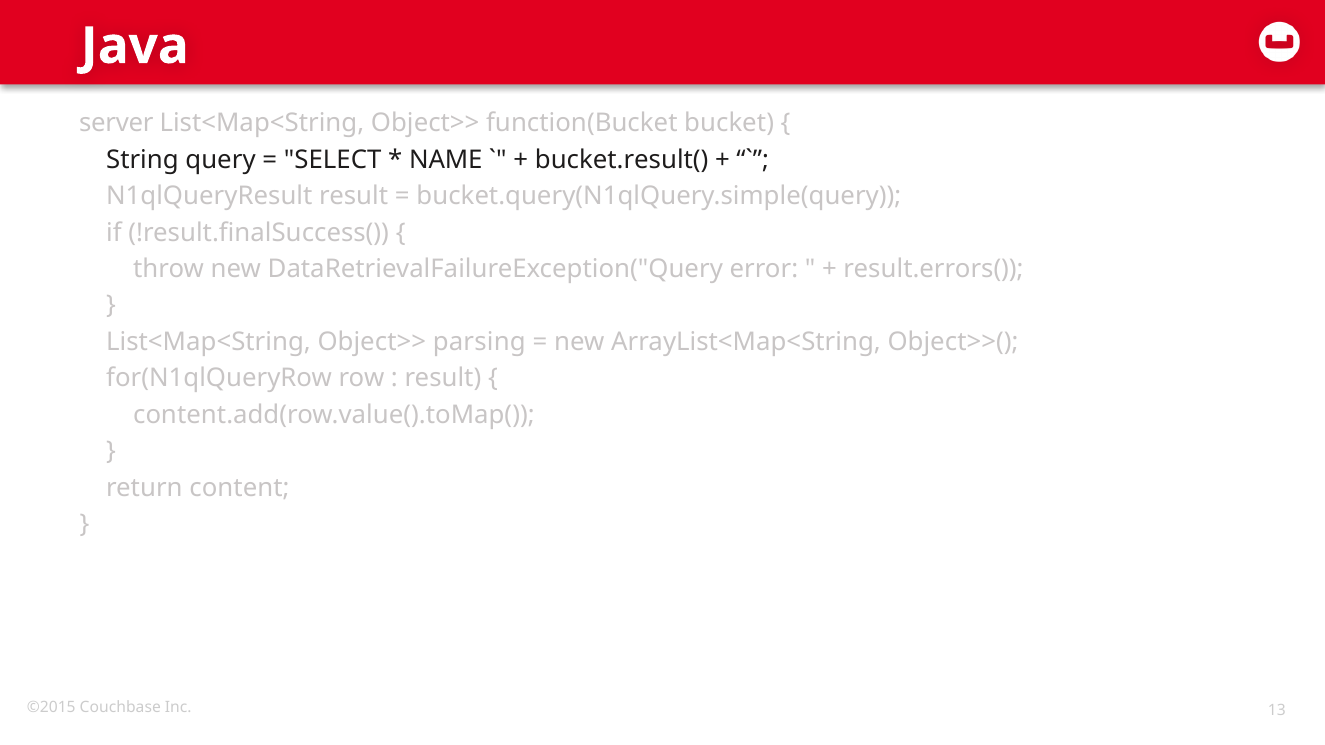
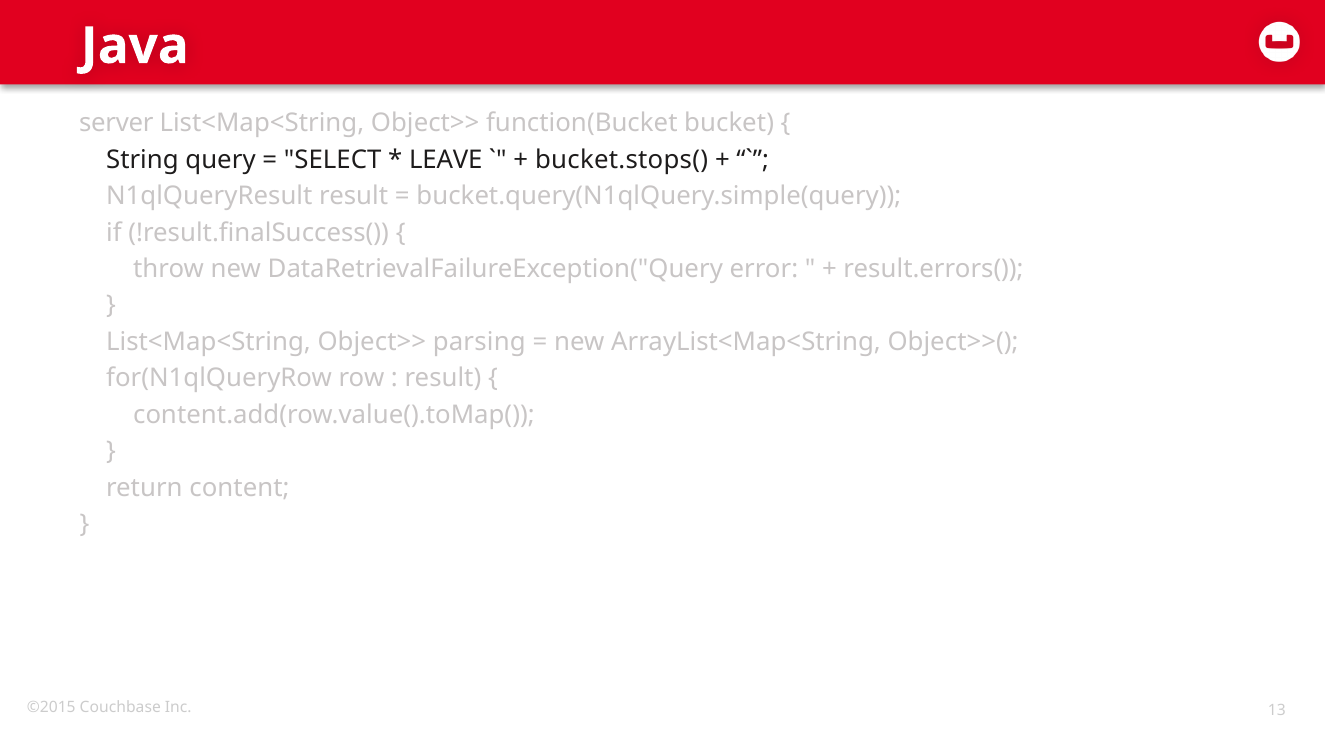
NAME: NAME -> LEAVE (446, 160)
bucket.result(: bucket.result( -> bucket.stops( (622, 160)
